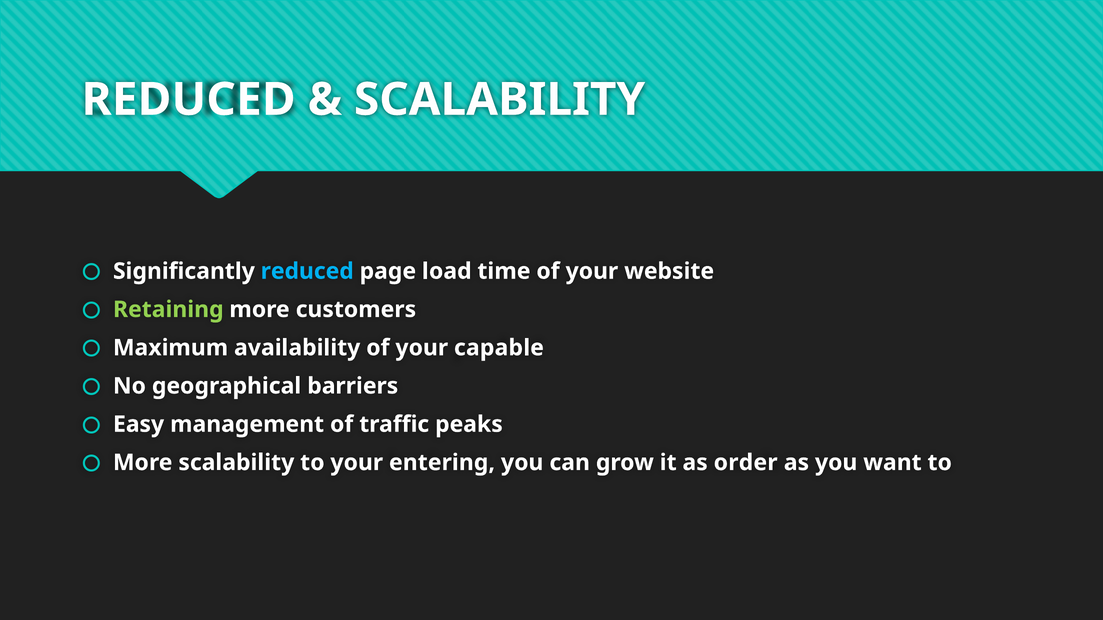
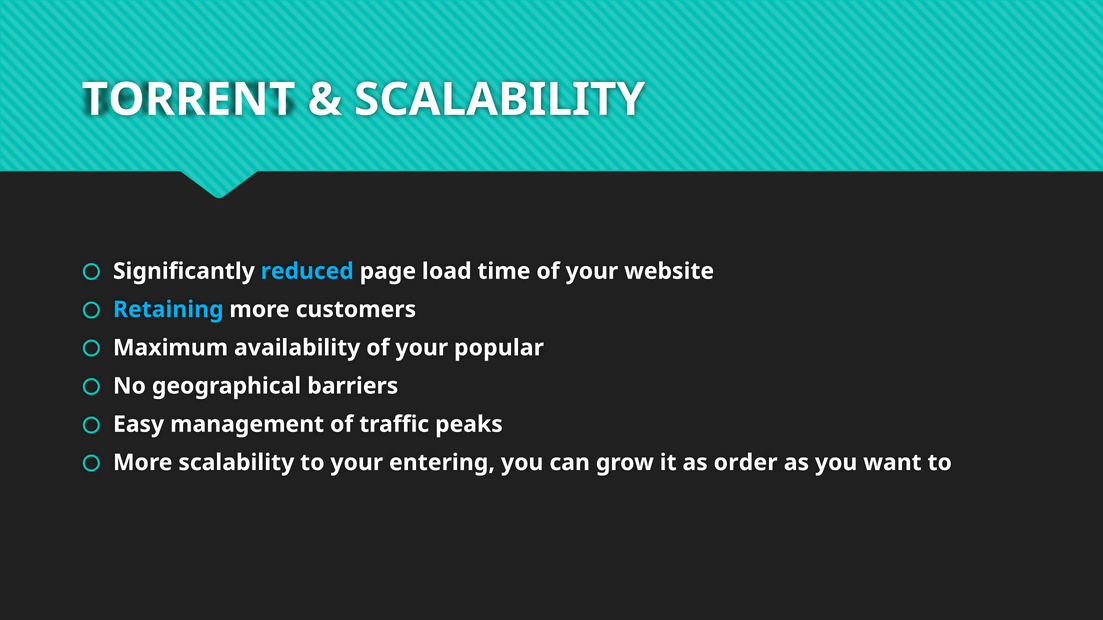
REDUCED: REDUCED -> TORRENT (189, 100)
Retaining colour: light green -> light blue (168, 310)
capable: capable -> popular (499, 348)
